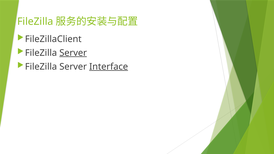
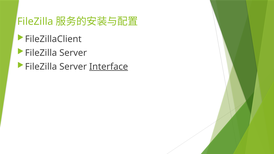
Server underline: present -> none (73, 53)
